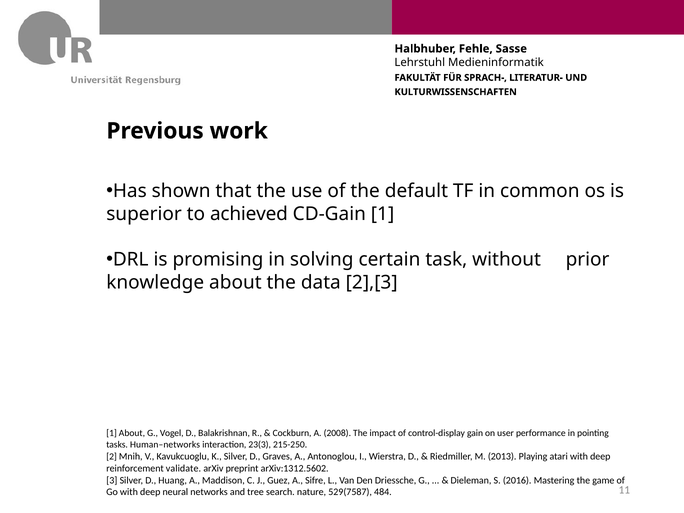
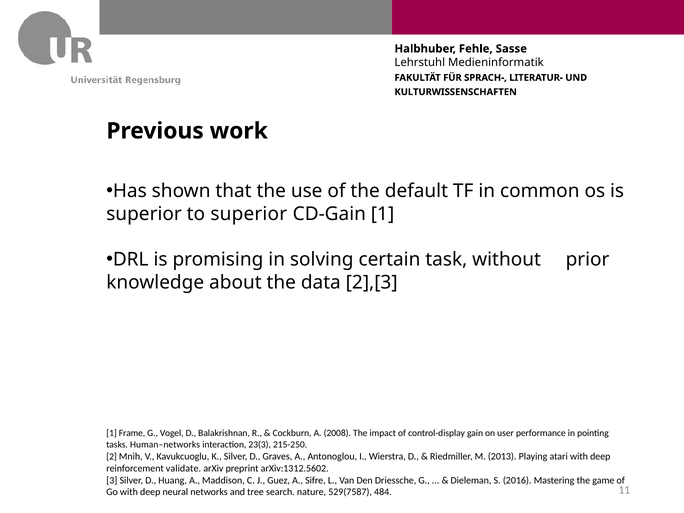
to achieved: achieved -> superior (249, 214)
1 About: About -> Frame (132, 433)
